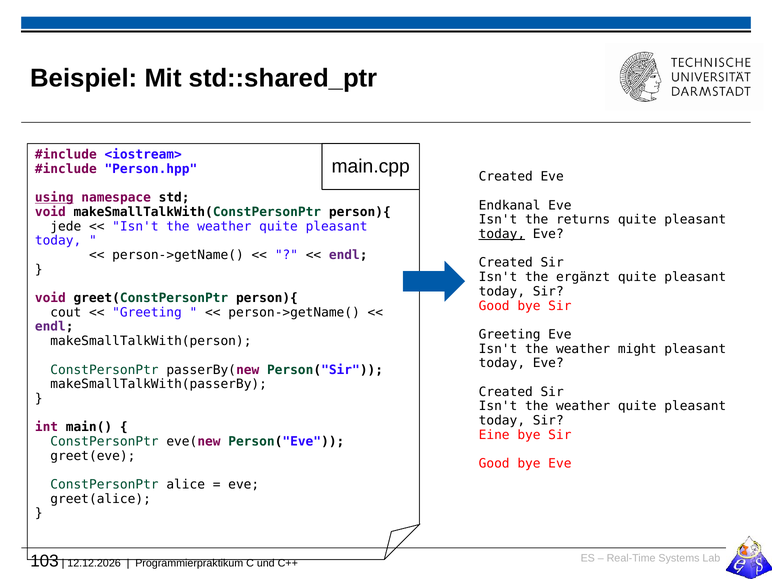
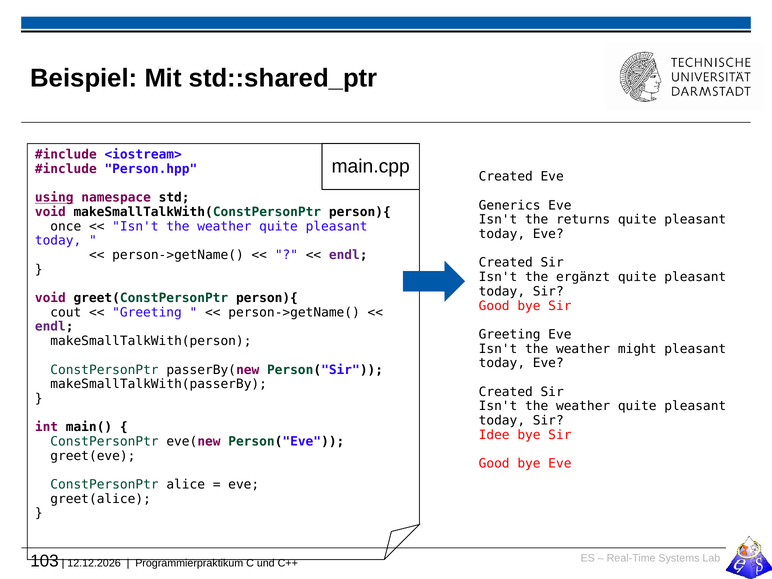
Endkanal: Endkanal -> Generics (510, 205)
jede: jede -> once (66, 226)
today underline: present -> none (502, 234)
Eine: Eine -> Idee (494, 435)
